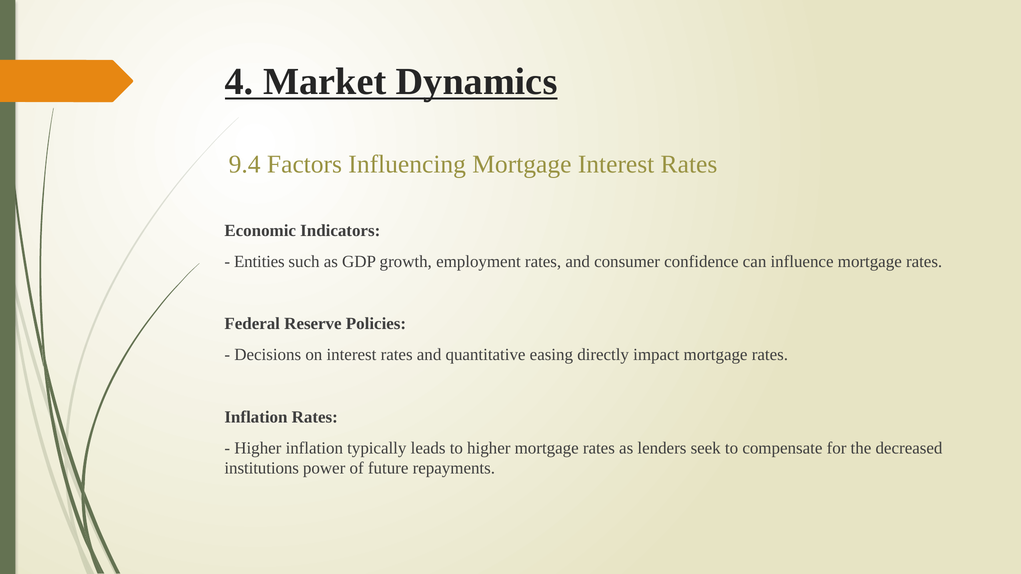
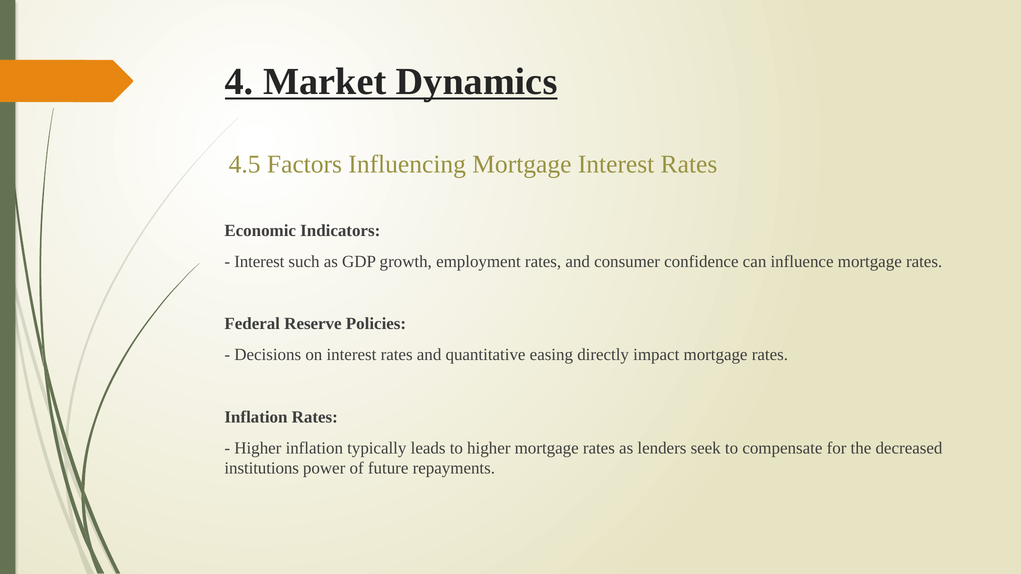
9.4: 9.4 -> 4.5 (245, 164)
Entities: Entities -> Interest (259, 262)
